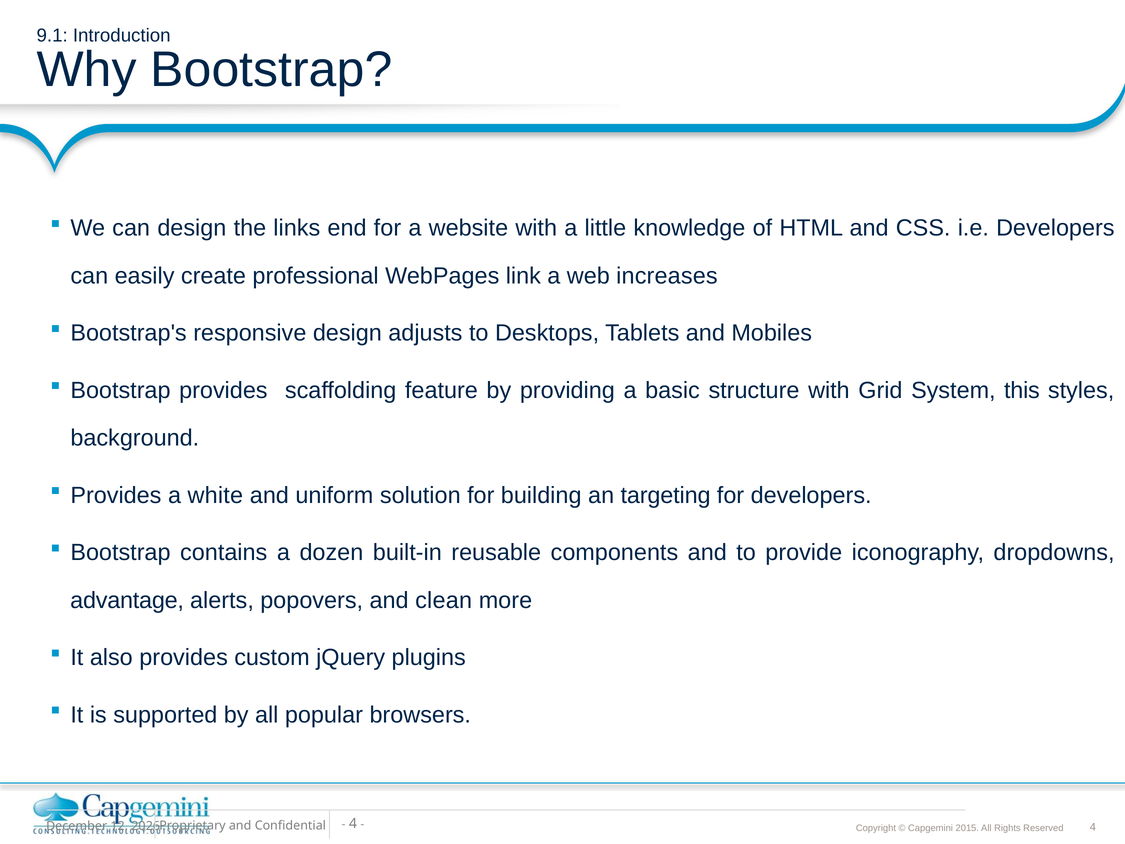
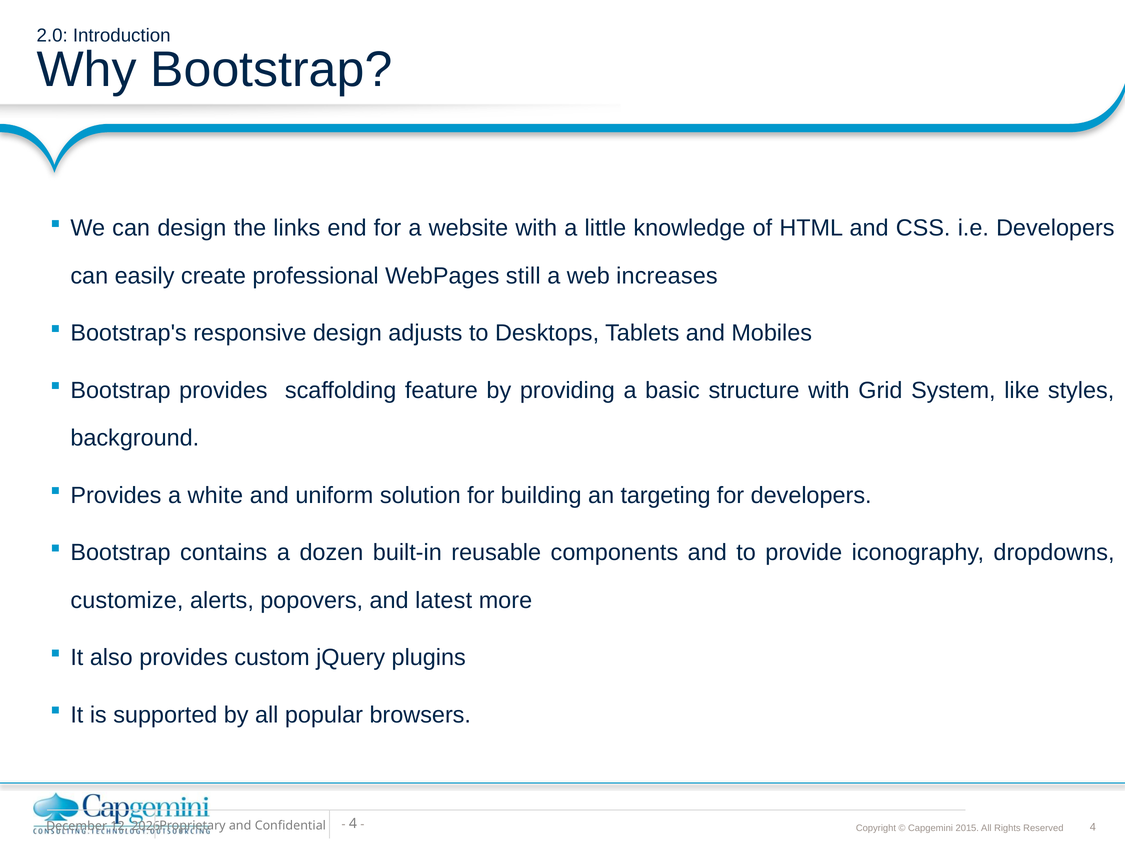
9.1: 9.1 -> 2.0 (52, 36)
link: link -> still (523, 276)
this: this -> like (1022, 390)
advantage: advantage -> customize (127, 600)
clean: clean -> latest (444, 600)
